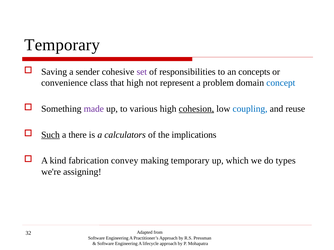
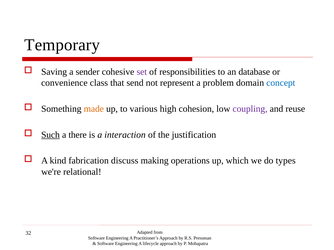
concepts: concepts -> database (254, 72)
that high: high -> send (135, 83)
made colour: purple -> orange (94, 109)
cohesion underline: present -> none (196, 109)
coupling colour: blue -> purple (250, 109)
calculators: calculators -> interaction (125, 135)
implications: implications -> justification (194, 135)
convey: convey -> discuss (125, 161)
making temporary: temporary -> operations (190, 161)
assigning: assigning -> relational (82, 172)
